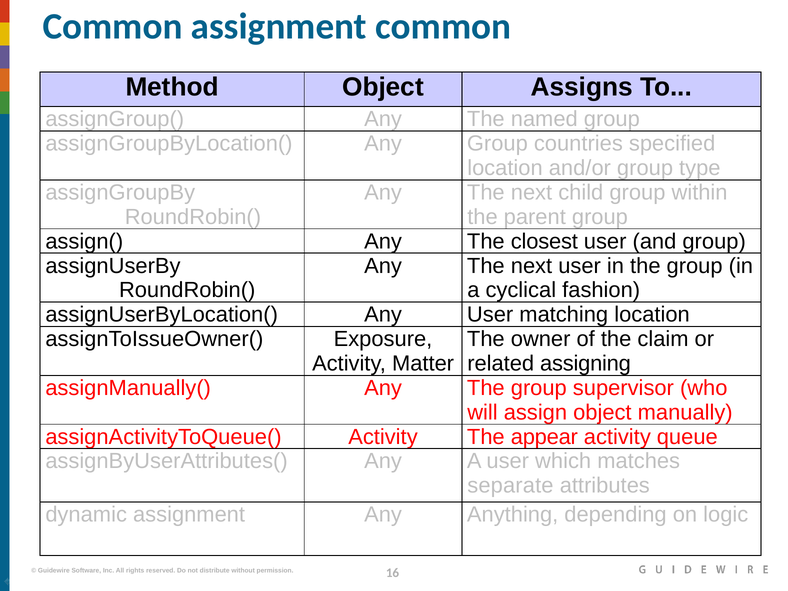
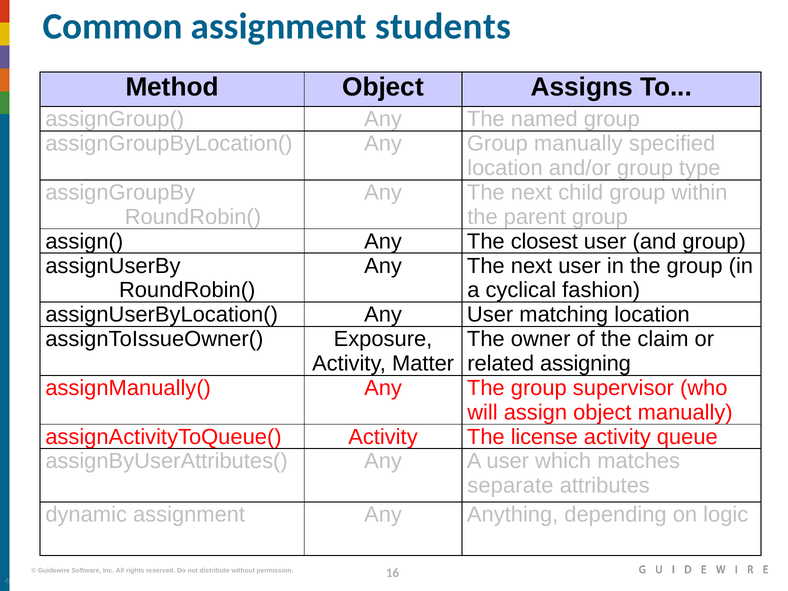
assignment common: common -> students (443, 27)
Group countries: countries -> manually (578, 144)
appear: appear -> license (544, 437)
